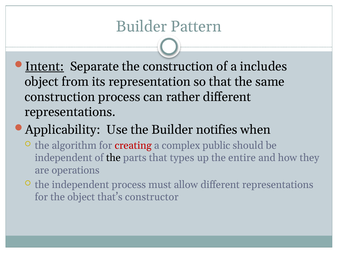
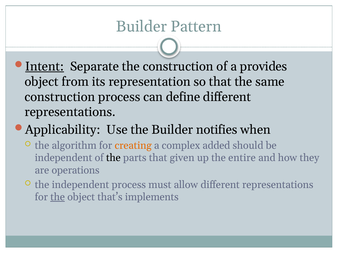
includes: includes -> provides (264, 67)
rather: rather -> define (183, 97)
creating colour: red -> orange (133, 146)
public: public -> added (216, 146)
types: types -> given (182, 158)
the underline: none -> present (58, 197)
constructor: constructor -> implements (152, 197)
